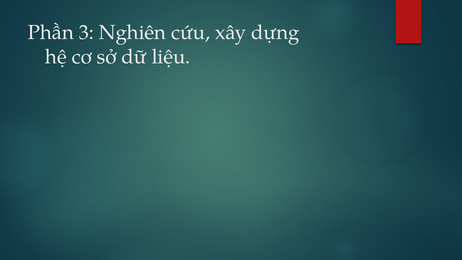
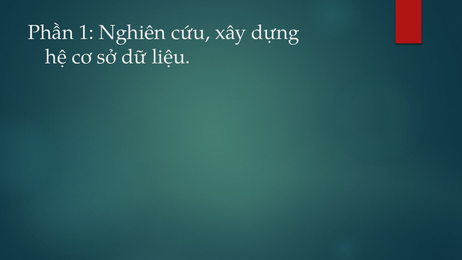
3: 3 -> 1 (86, 32)
